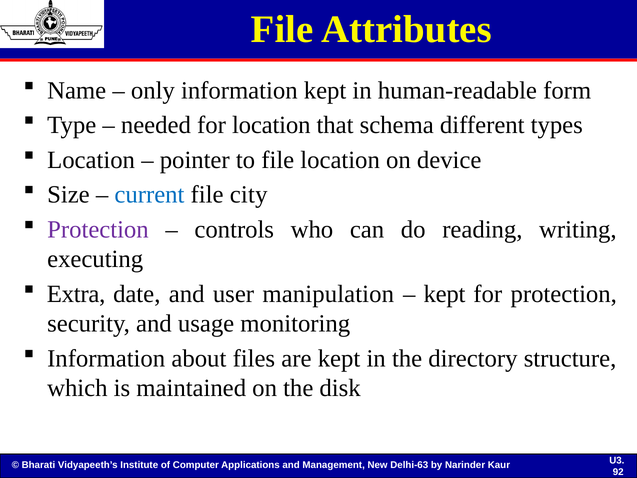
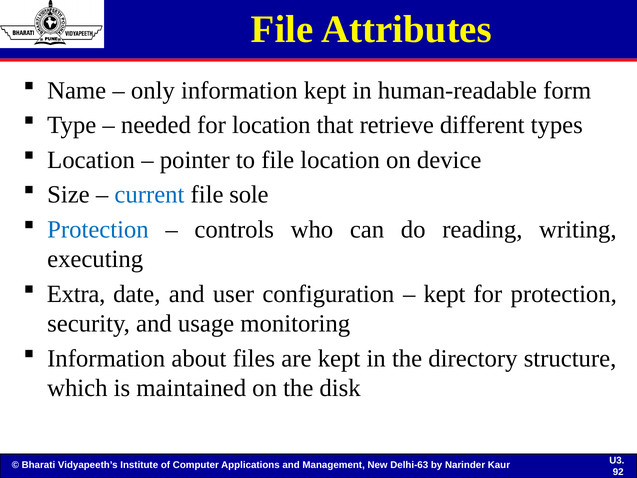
schema: schema -> retrieve (397, 125)
city: city -> sole (249, 195)
Protection colour: purple -> blue (98, 229)
manipulation: manipulation -> configuration (328, 294)
